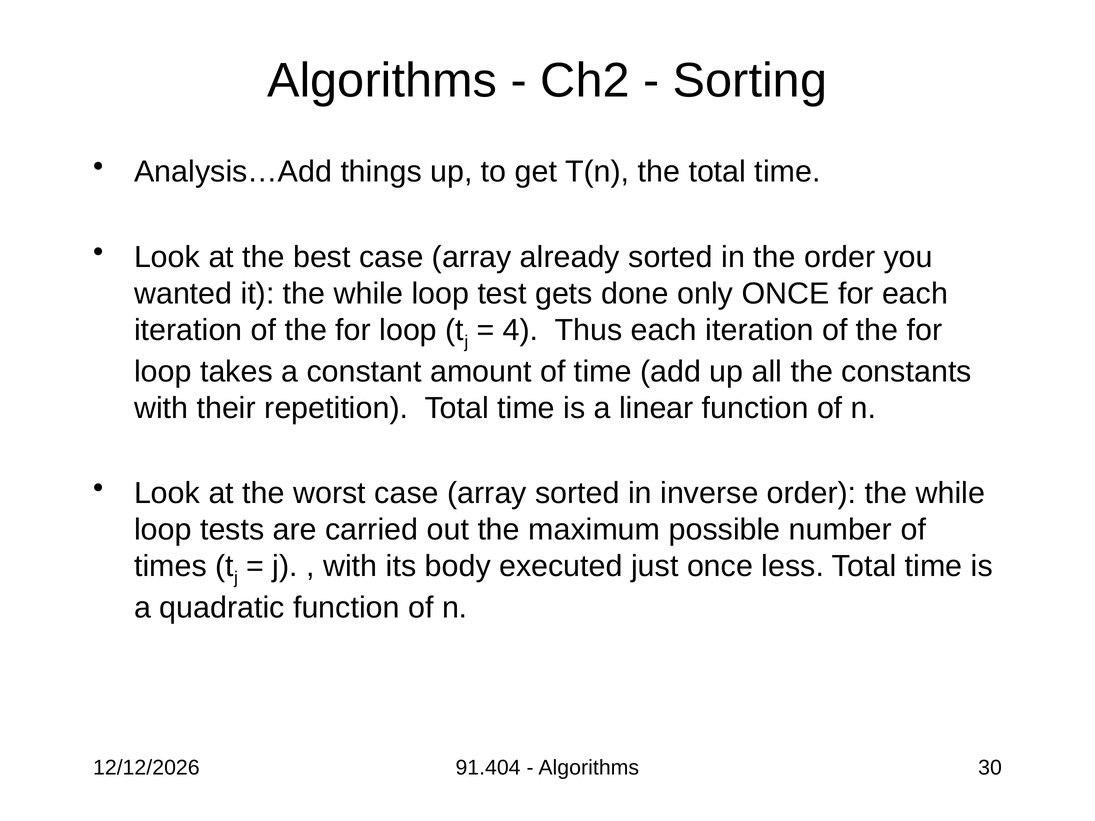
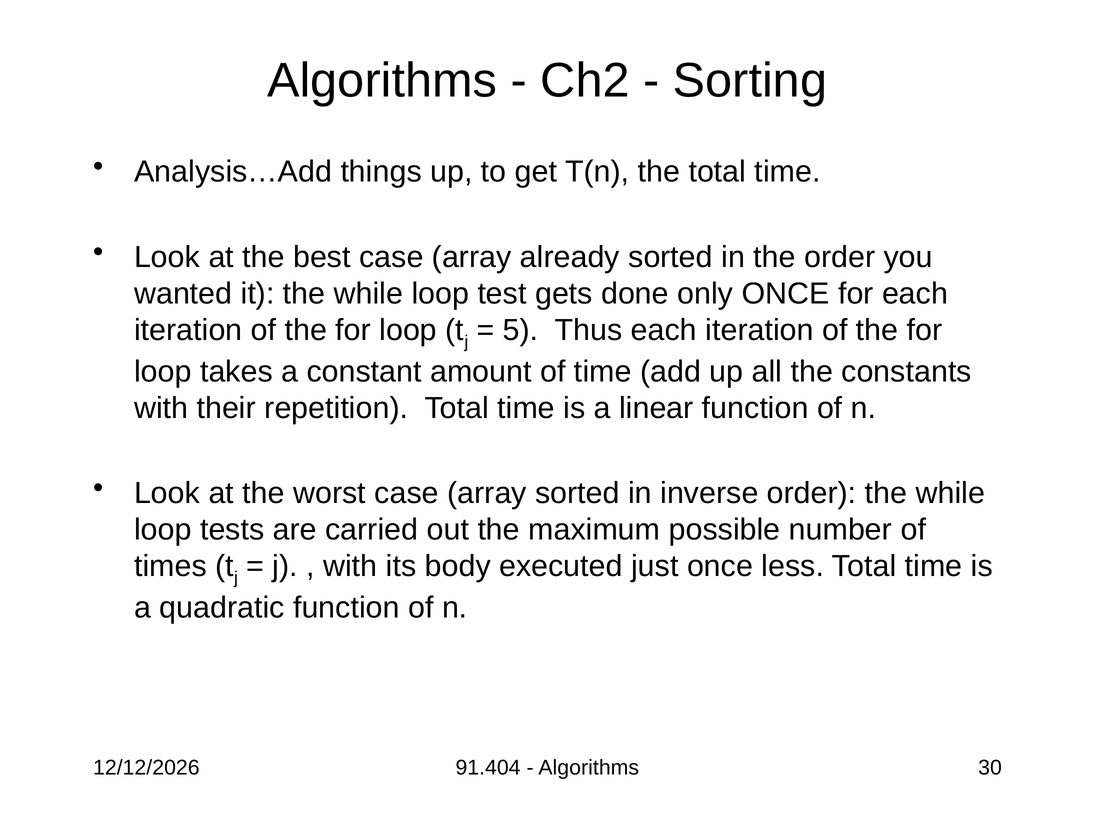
4: 4 -> 5 (521, 330)
